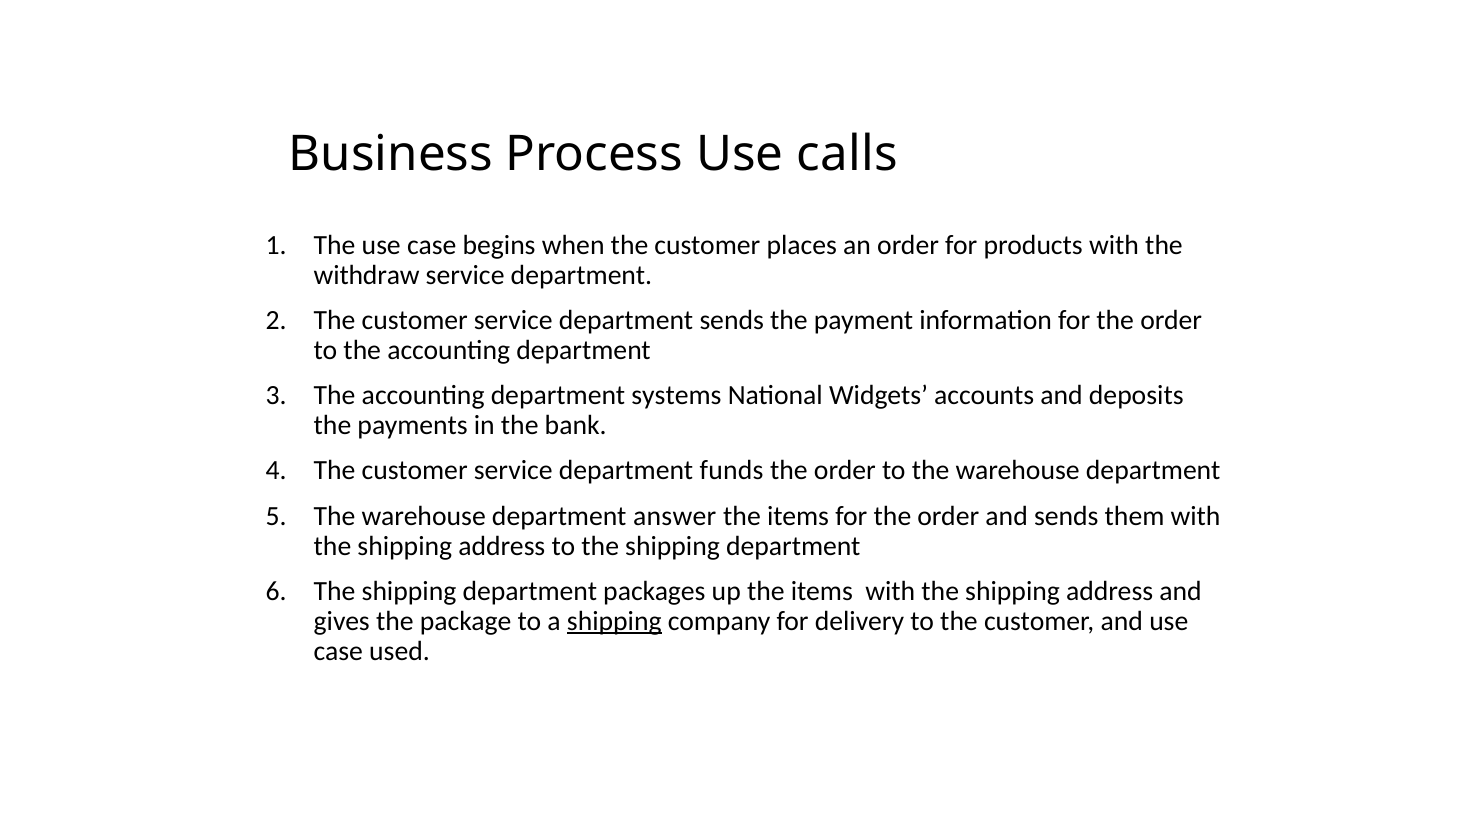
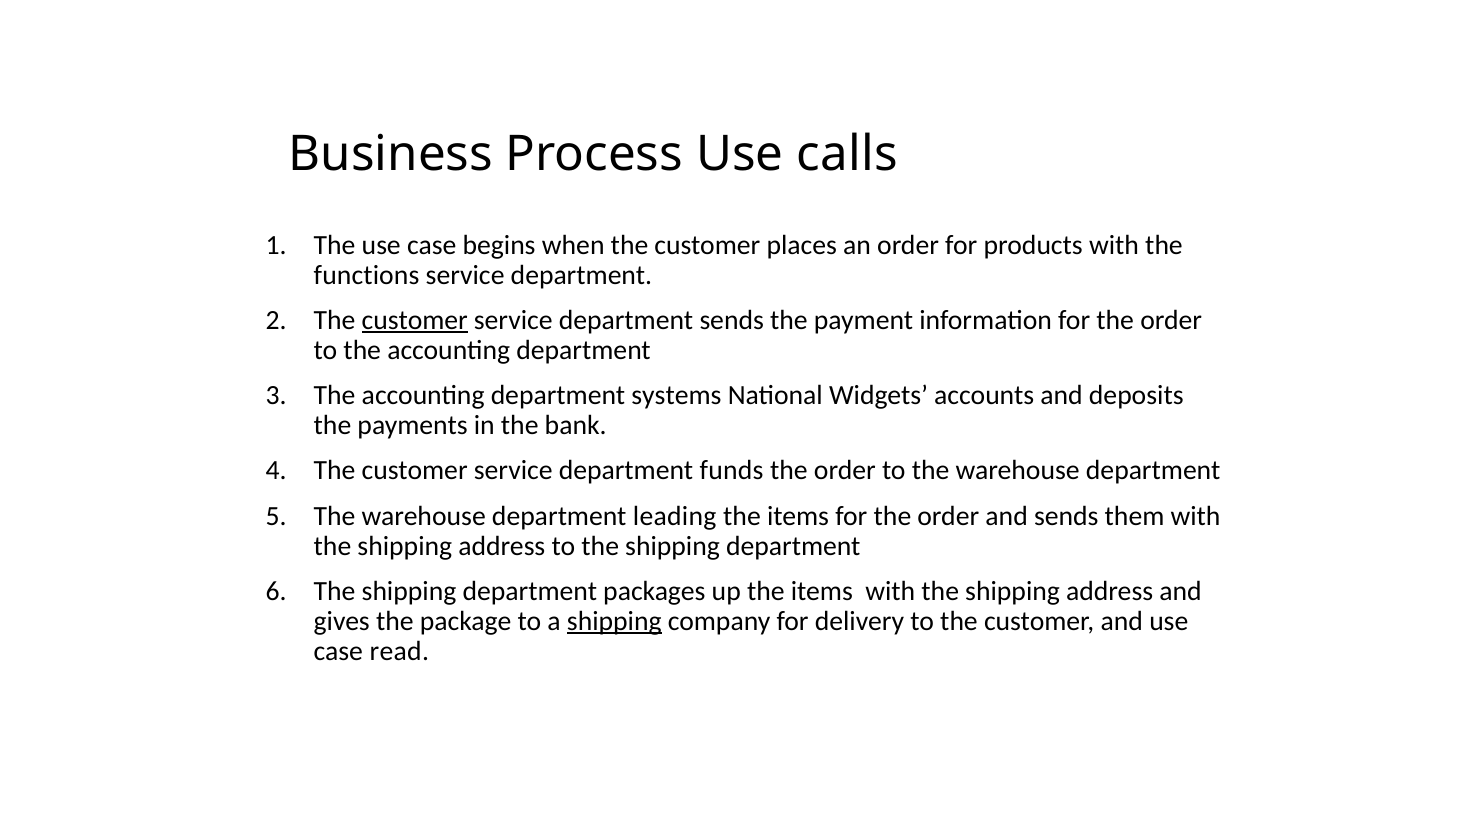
withdraw: withdraw -> functions (367, 275)
customer underline: none -> present (415, 320)
answer: answer -> leading (675, 516)
used: used -> read (399, 651)
